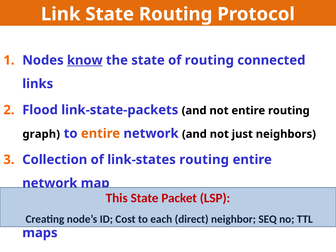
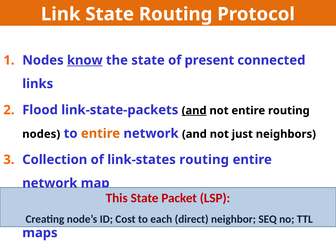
of routing: routing -> present (209, 60)
and underline: none -> present (194, 111)
graph: graph -> nodes (41, 134)
